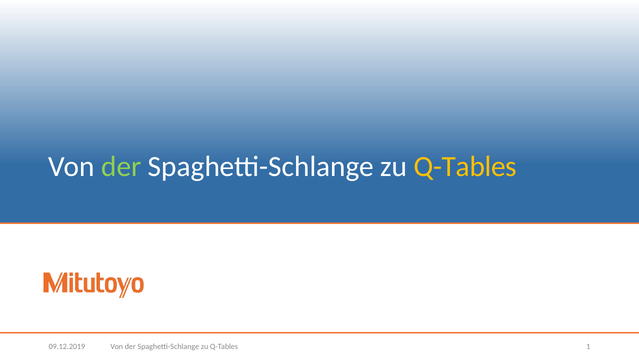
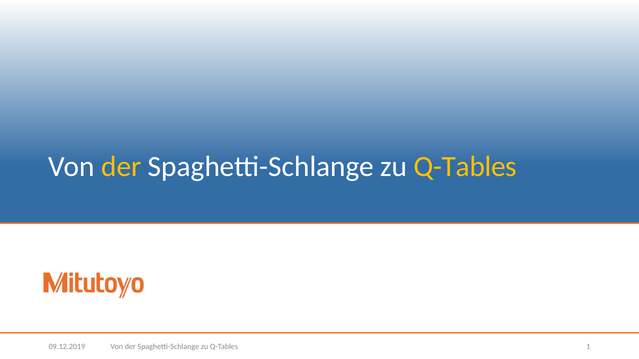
der colour: light green -> yellow (121, 167)
